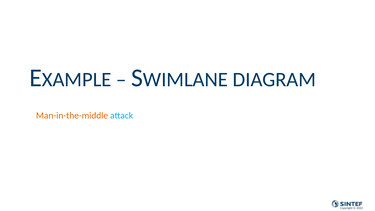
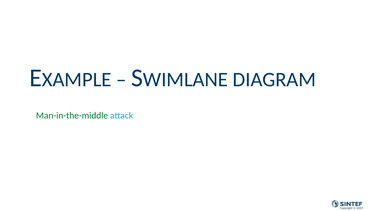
Man-in-the-middle colour: orange -> green (72, 115)
